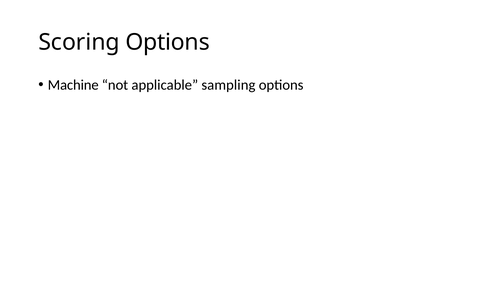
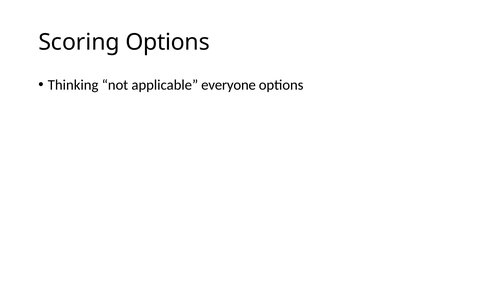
Machine: Machine -> Thinking (73, 85)
sampling: sampling -> everyone (229, 85)
